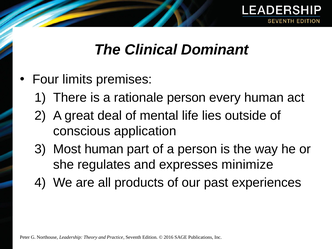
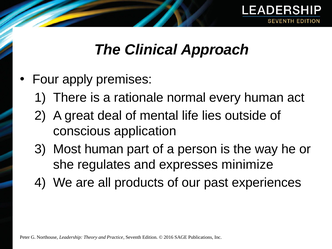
Dominant: Dominant -> Approach (215, 50)
limits: limits -> apply (78, 79)
rationale person: person -> normal (186, 98)
